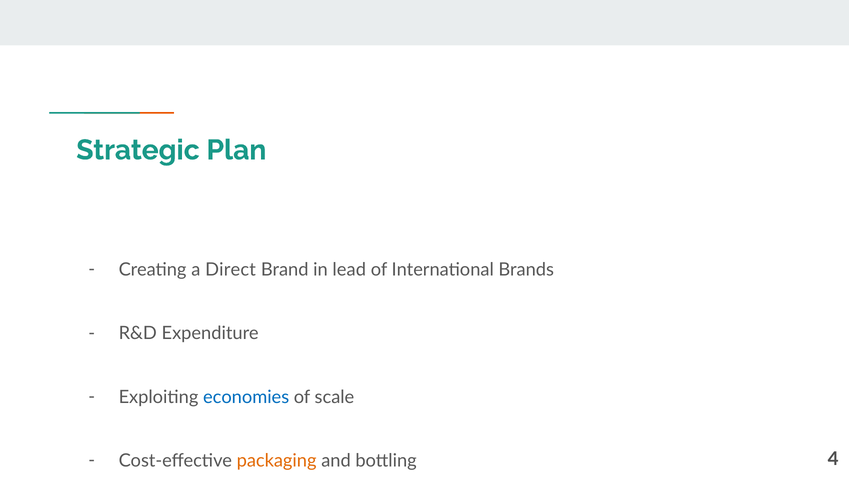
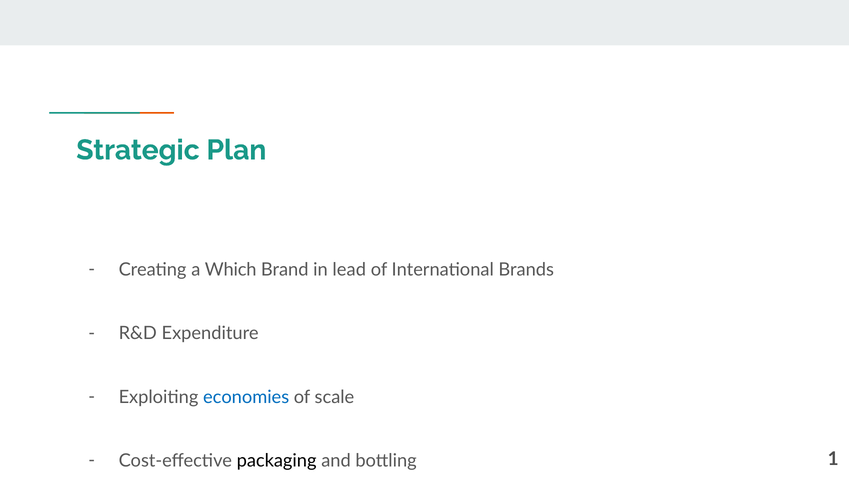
Direct: Direct -> Which (231, 270)
packaging colour: orange -> black (277, 460)
4: 4 -> 1 (833, 459)
